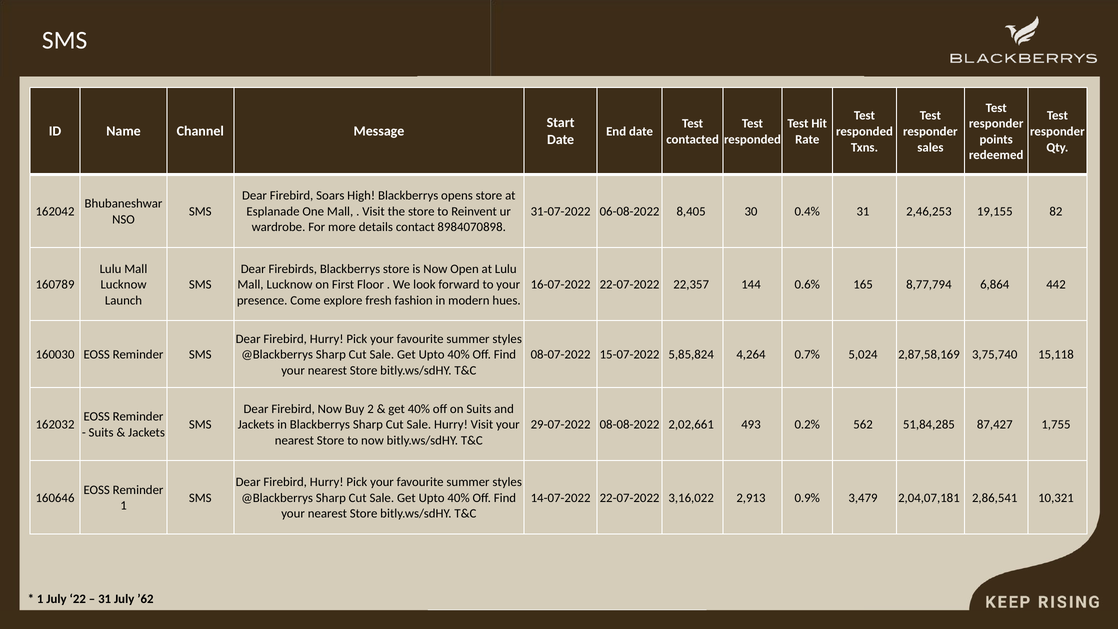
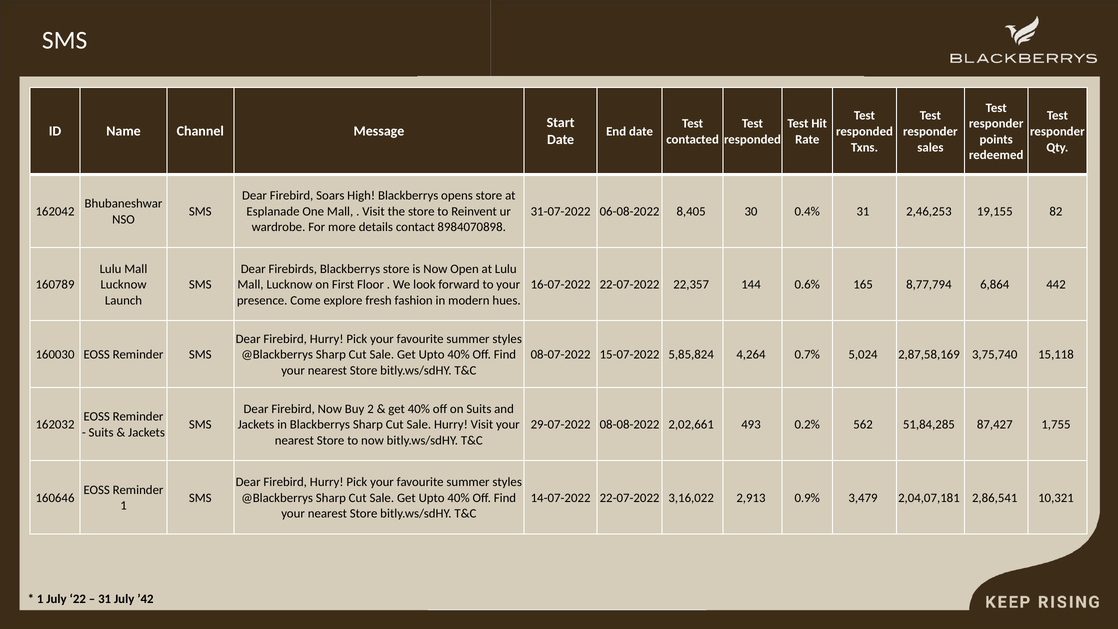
’62: ’62 -> ’42 (145, 599)
